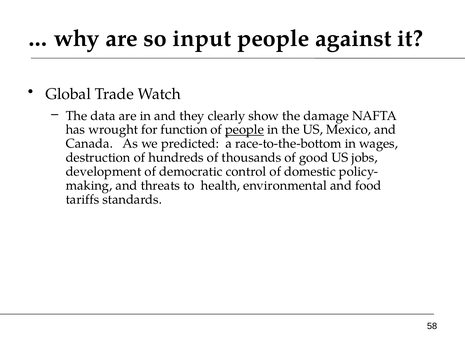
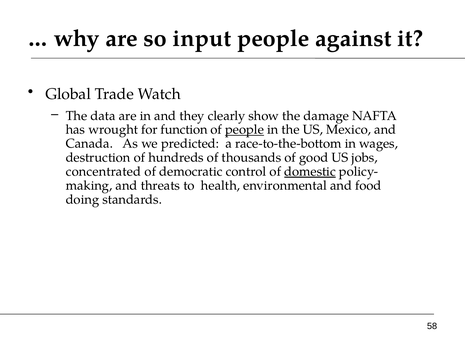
development: development -> concentrated (103, 171)
domestic underline: none -> present (310, 171)
tariffs: tariffs -> doing (82, 199)
